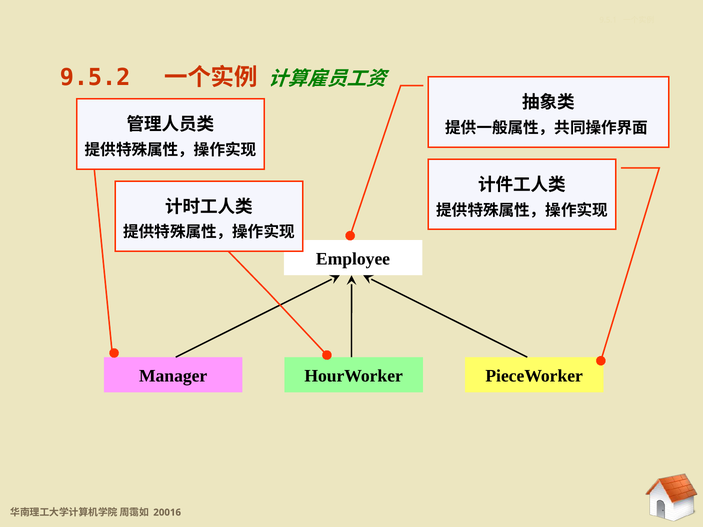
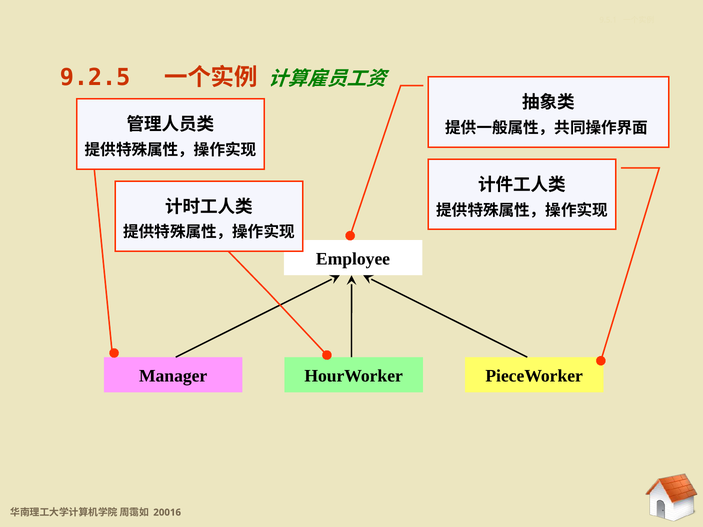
9.5.2: 9.5.2 -> 9.2.5 (95, 78)
